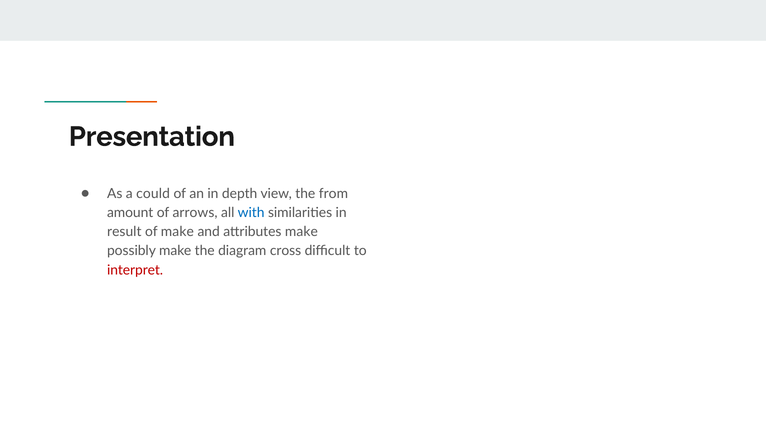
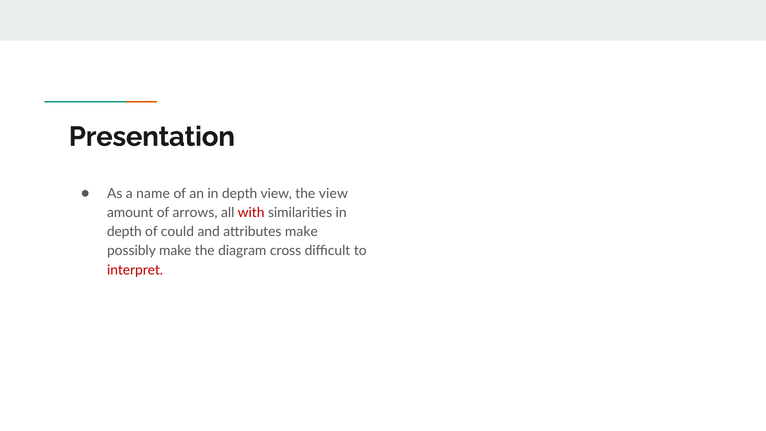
could: could -> name (153, 194)
the from: from -> view (333, 194)
with colour: blue -> red (251, 213)
result: result -> depth (124, 232)
of make: make -> could (177, 232)
